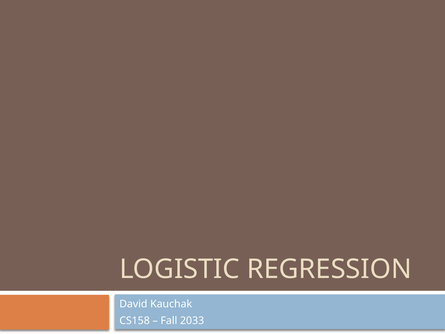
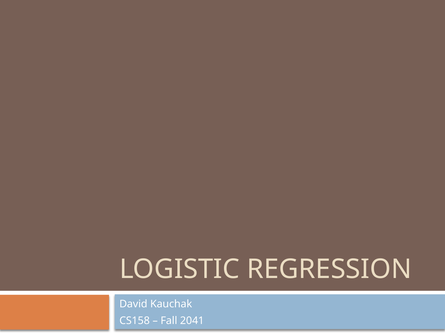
2033: 2033 -> 2041 (192, 321)
